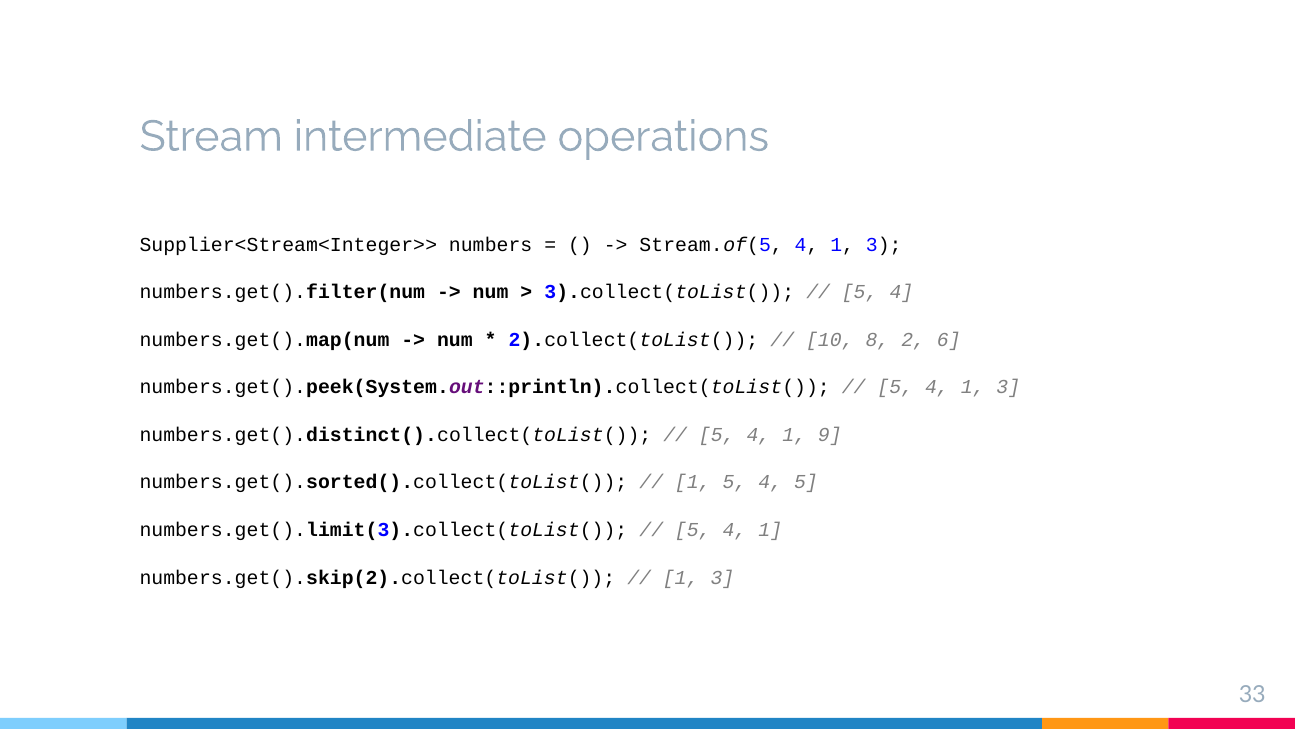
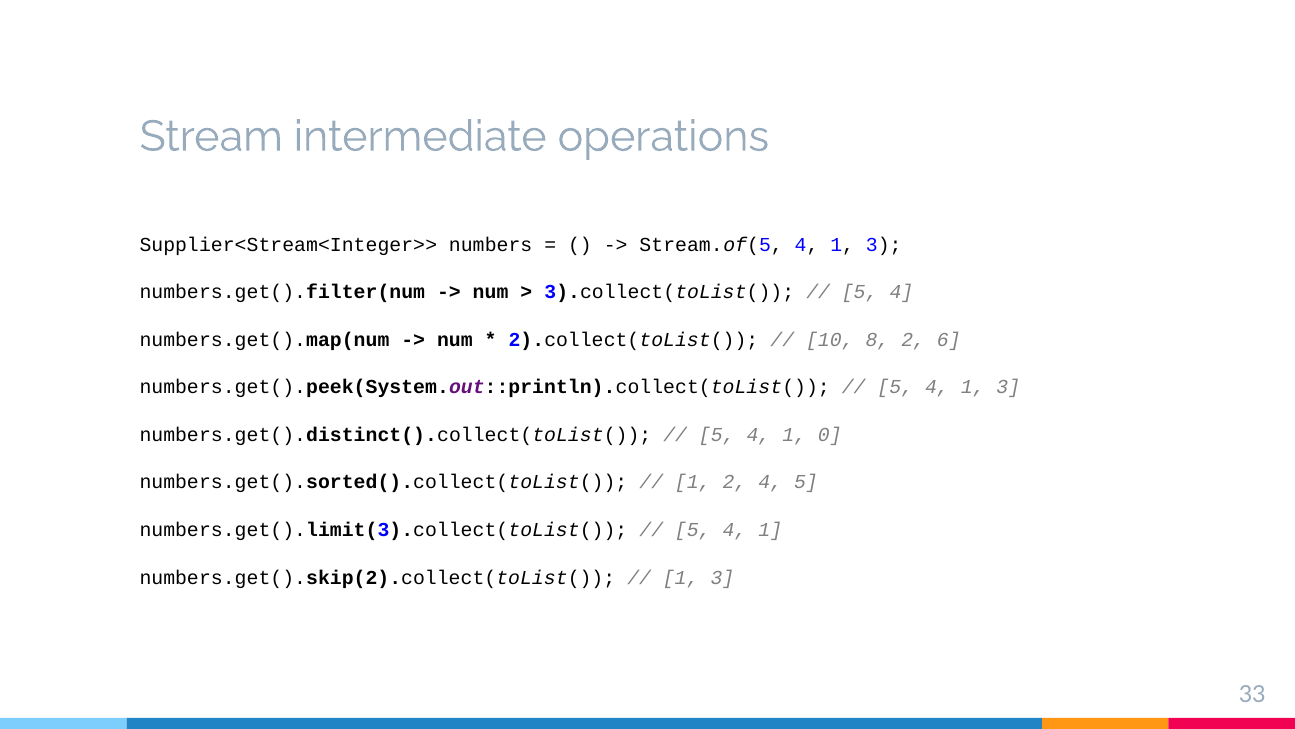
9: 9 -> 0 (830, 435)
1 5: 5 -> 2 (735, 482)
